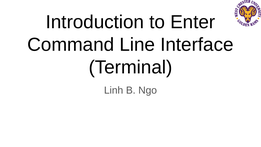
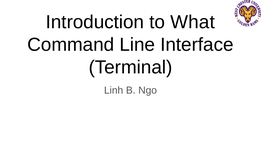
Enter: Enter -> What (193, 22)
